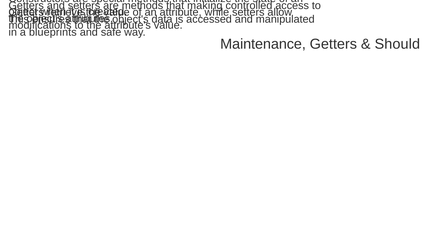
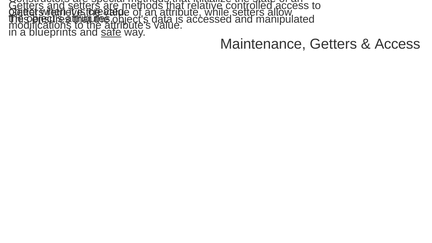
making: making -> relative (205, 6)
safe underline: none -> present (111, 32)
Should: Should -> Access (397, 44)
